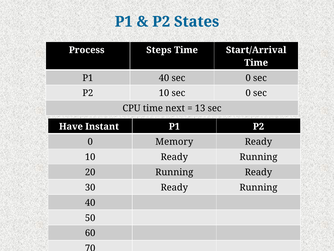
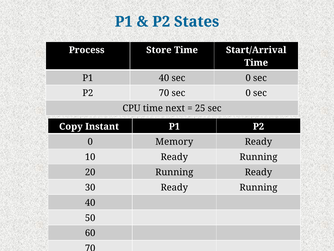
Steps: Steps -> Store (159, 50)
P2 10: 10 -> 70 (164, 93)
13: 13 -> 25 (200, 108)
Have: Have -> Copy (71, 126)
